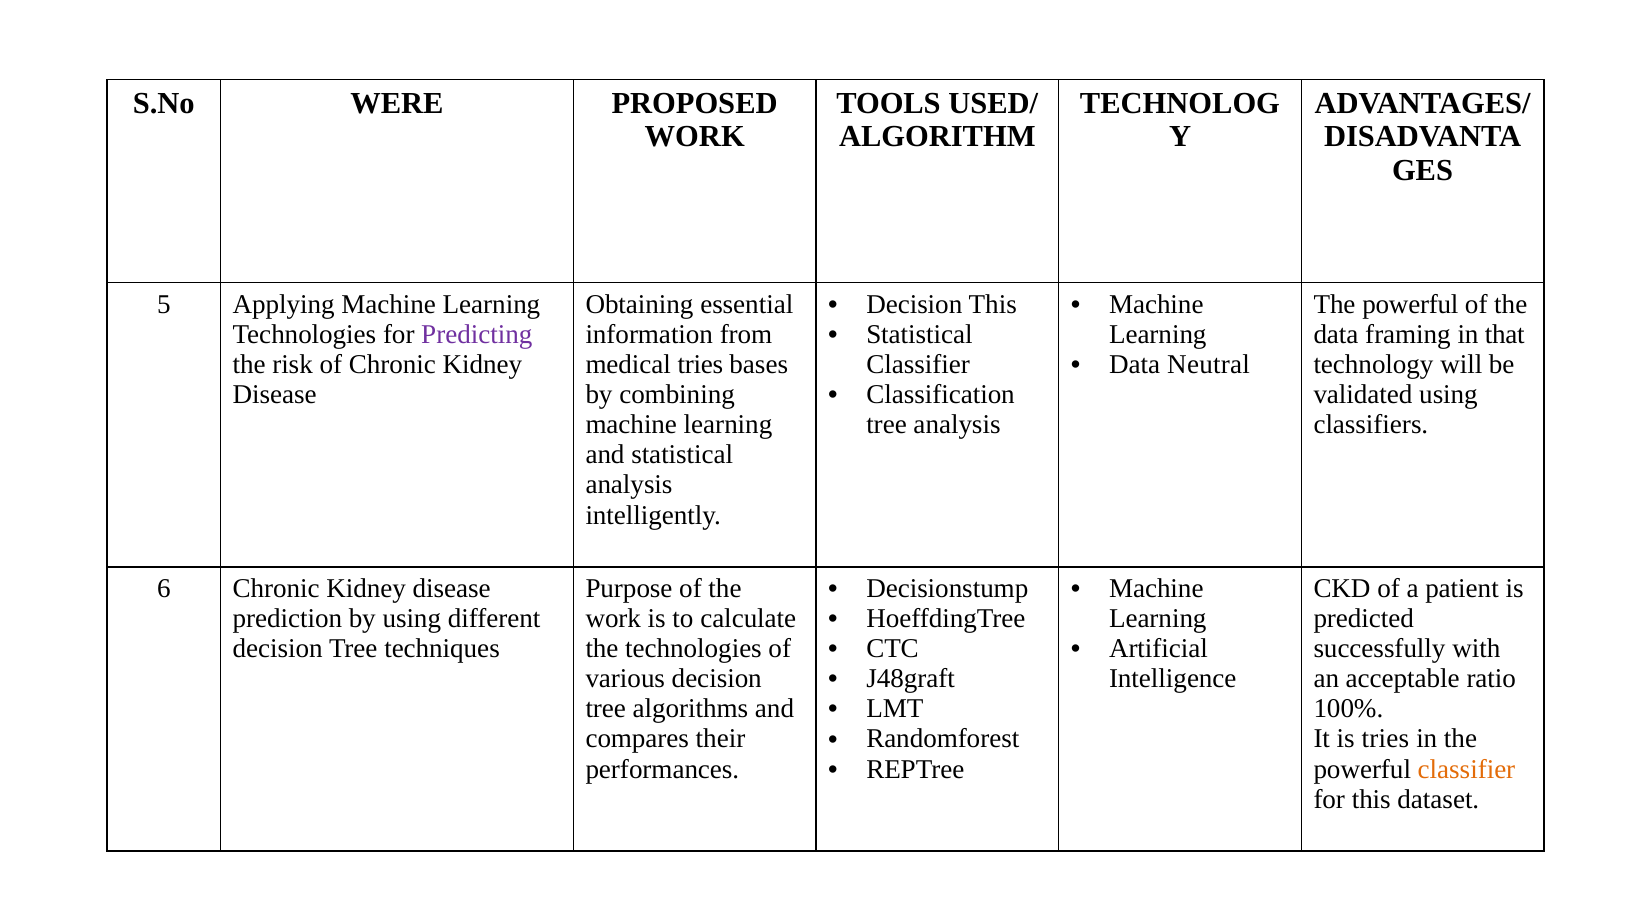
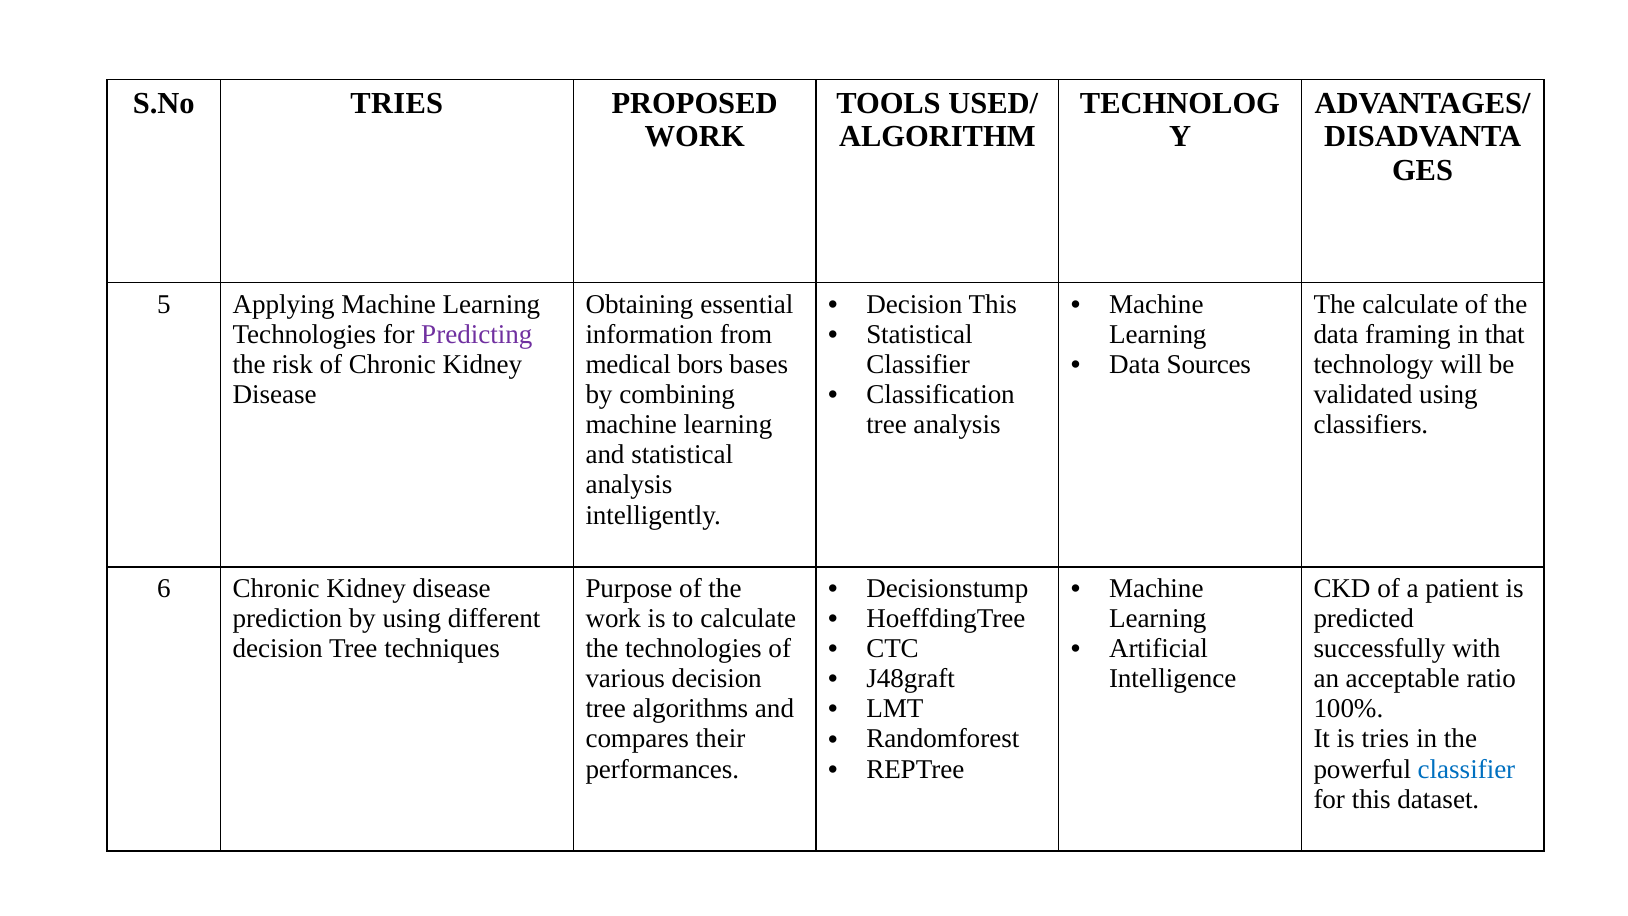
S.No WERE: WERE -> TRIES (397, 103)
powerful: powerful -> calculate (1410, 304)
medical tries: tries -> bors (700, 364)
Neutral: Neutral -> Sources (1209, 364)
classifier colour: orange -> blue (1467, 769)
